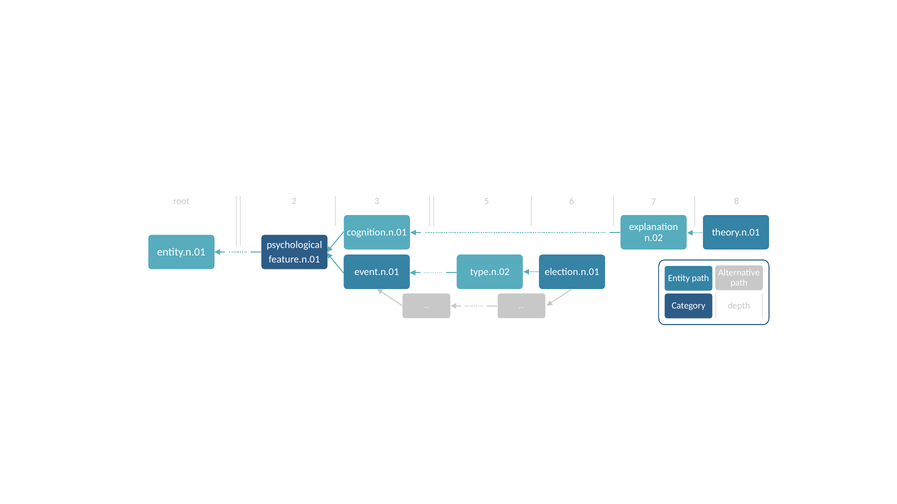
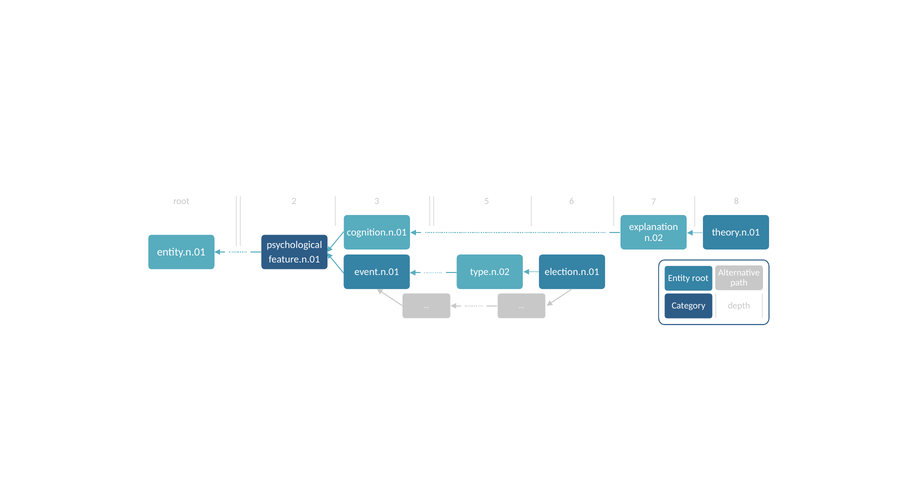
Entity path: path -> root (700, 279)
